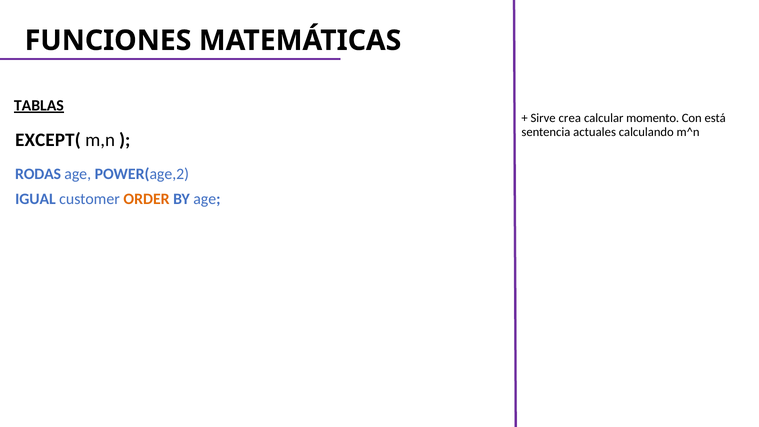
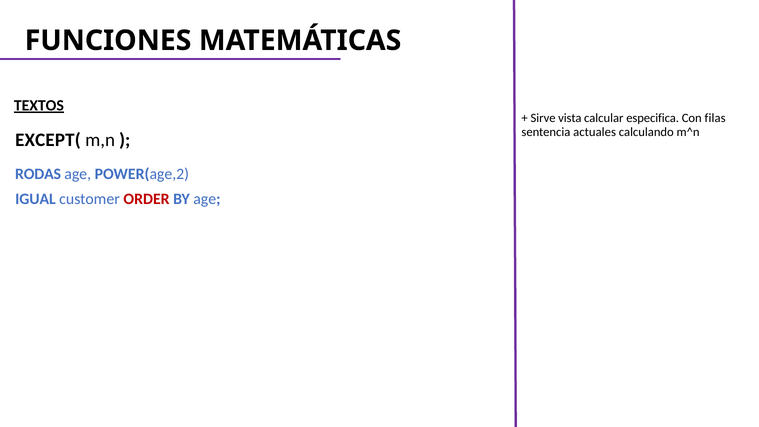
TABLAS: TABLAS -> TEXTOS (39, 105)
crea: crea -> vista (570, 118)
momento: momento -> especifica (653, 118)
está: está -> filas (715, 118)
ORDER colour: orange -> red (147, 199)
